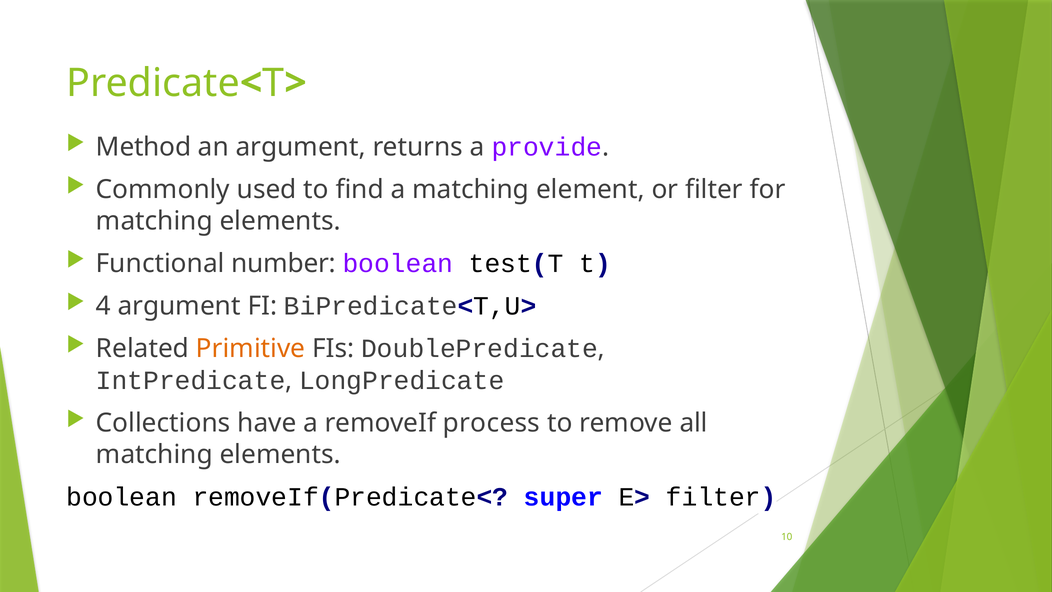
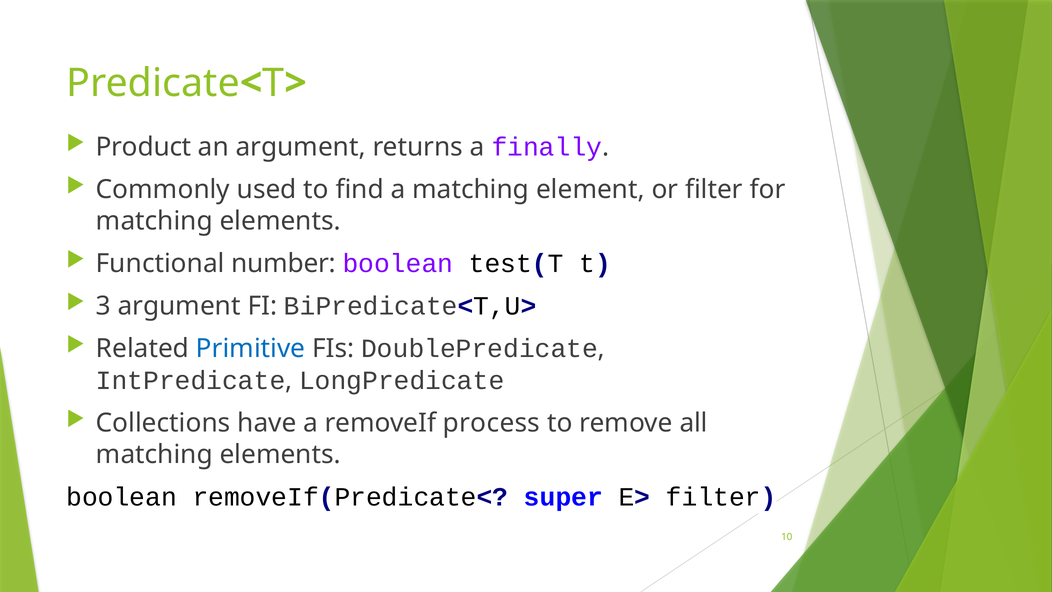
Method: Method -> Product (144, 147)
provide: provide -> finally (547, 147)
4: 4 -> 3 (103, 306)
Primitive colour: orange -> blue (251, 349)
